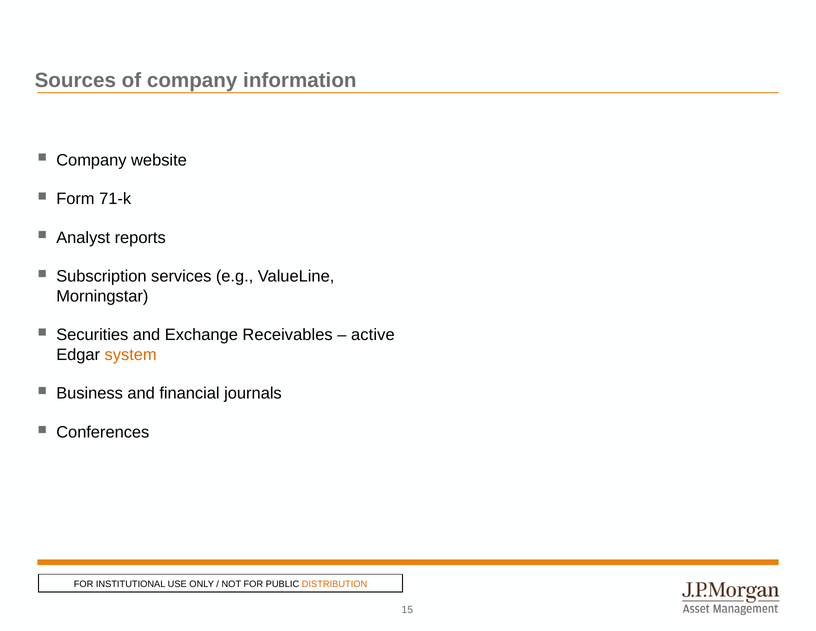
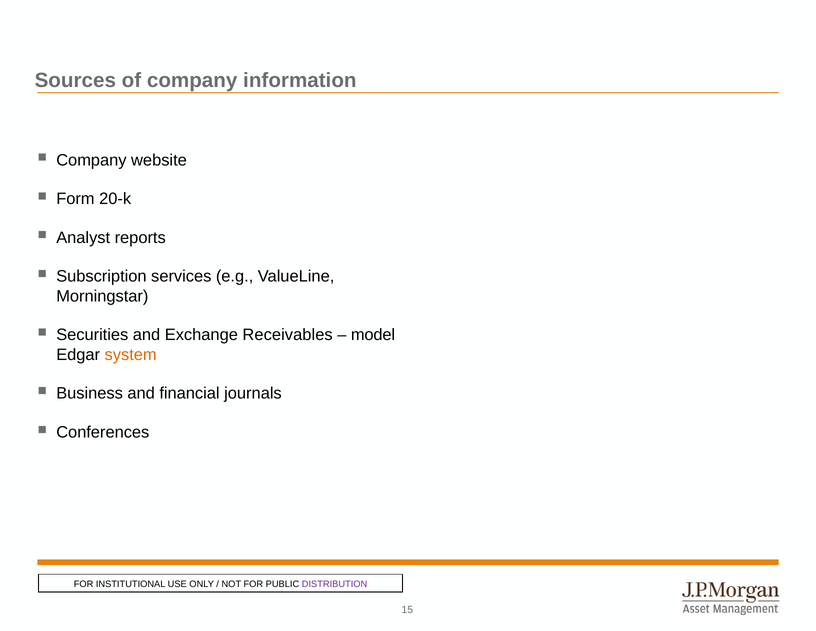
71-k: 71-k -> 20-k (115, 199)
active: active -> model (373, 335)
DISTRIBUTION colour: orange -> purple (335, 584)
